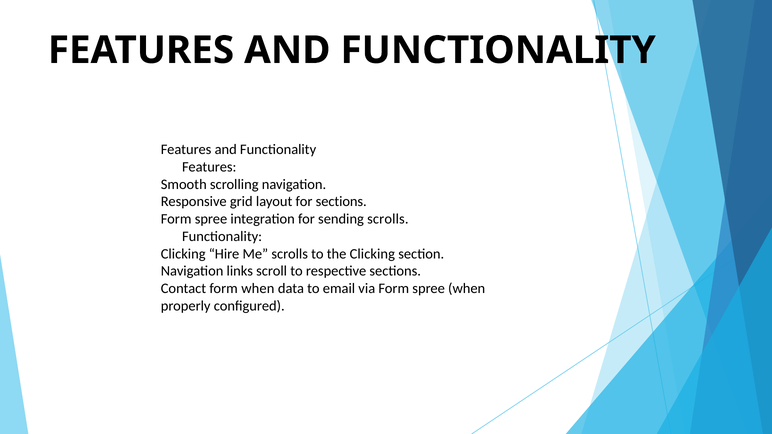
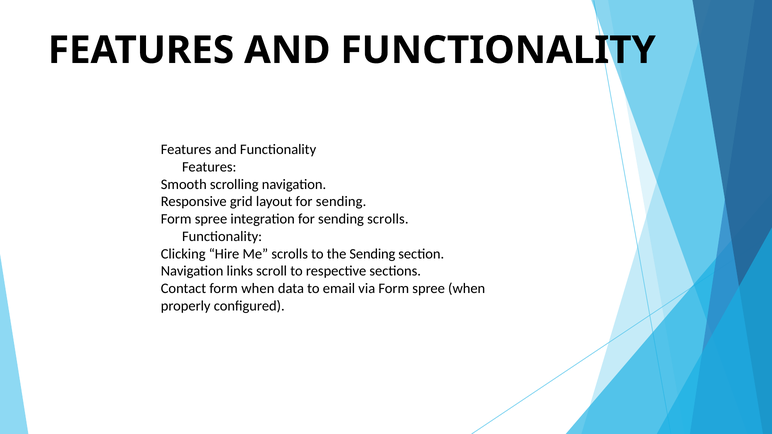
layout for sections: sections -> sending (341, 202)
the Clicking: Clicking -> Sending (372, 254)
